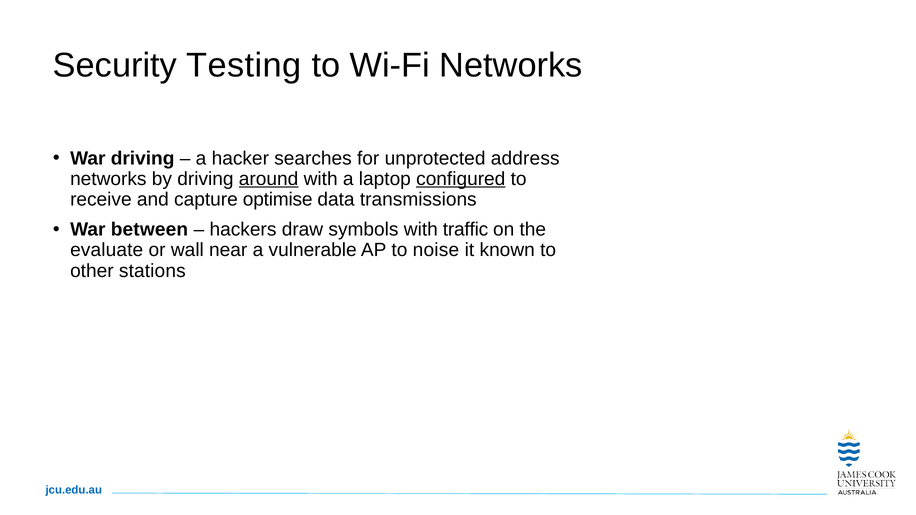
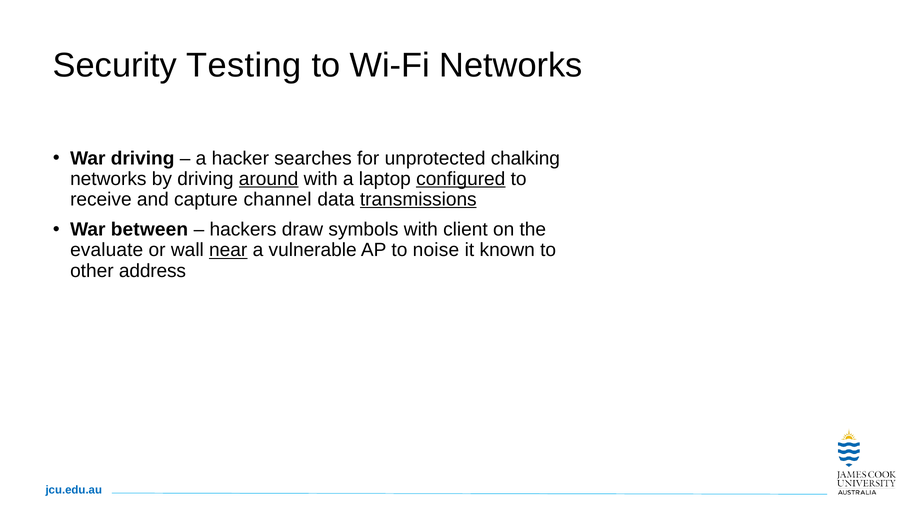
address: address -> chalking (525, 158)
optimise: optimise -> channel (278, 199)
transmissions underline: none -> present (418, 199)
traffic: traffic -> client (465, 230)
near underline: none -> present (228, 250)
stations: stations -> address (152, 271)
